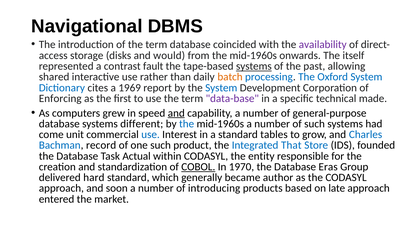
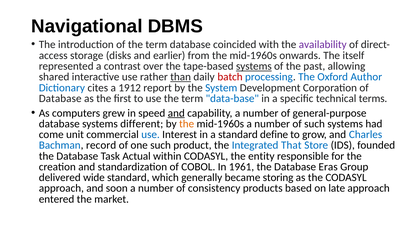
would: would -> earlier (169, 55)
fault: fault -> over (153, 66)
than underline: none -> present (181, 77)
batch colour: orange -> red (230, 77)
Oxford System: System -> Author (366, 77)
1969: 1969 -> 1912 (130, 88)
Enforcing: Enforcing -> Database (60, 98)
data-base colour: purple -> blue (232, 98)
made: made -> terms (373, 98)
the colour: blue -> orange (187, 124)
tables: tables -> define (274, 135)
COBOL underline: present -> none (198, 167)
1970: 1970 -> 1961 (241, 167)
hard: hard -> wide (94, 178)
author: author -> storing (278, 178)
introducing: introducing -> consistency (214, 188)
